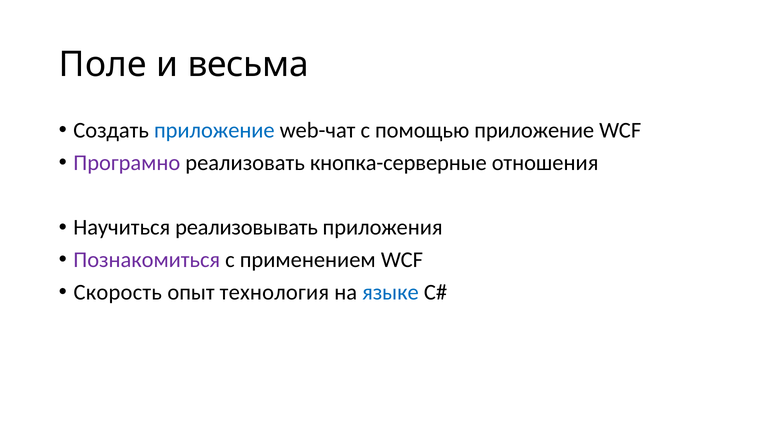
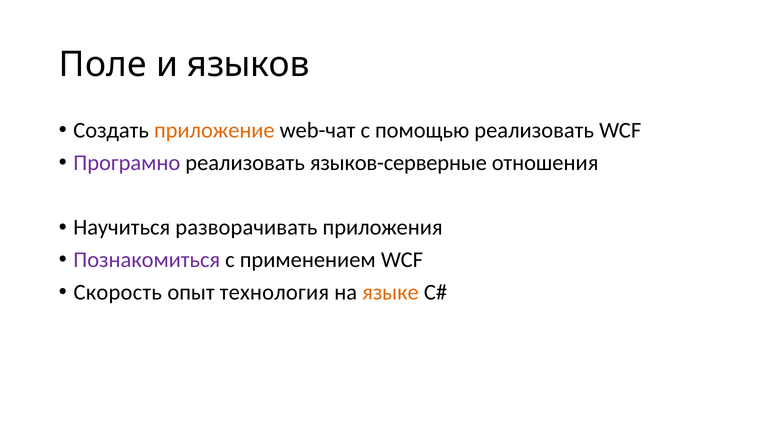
весьма: весьма -> языков (248, 65)
приложение colour: blue -> orange (214, 131)
помощью приложение: приложение -> реализовать (534, 131)
кнопка-серверные: кнопка-серверные -> языков-серверные (398, 163)
реализовывать: реализовывать -> разворачивать (246, 228)
языке colour: blue -> orange (390, 292)
